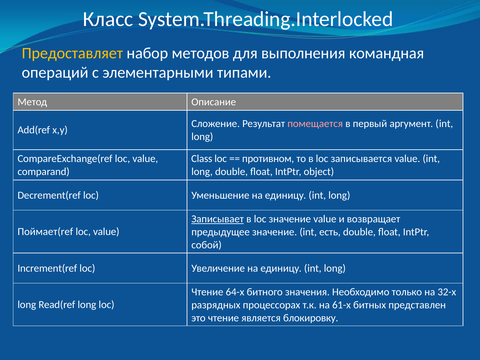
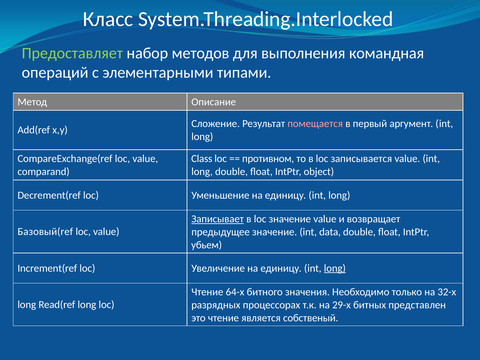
Предоставляет colour: yellow -> light green (72, 53)
Поймает(ref: Поймает(ref -> Базовый(ref (45, 232)
есть: есть -> data (330, 232)
собой: собой -> убьем (207, 245)
long underline: none -> present (335, 268)
61-х: 61-х -> 29-х (341, 305)
блокировку: блокировку -> собственый (311, 318)
